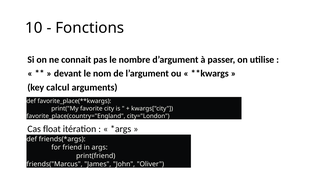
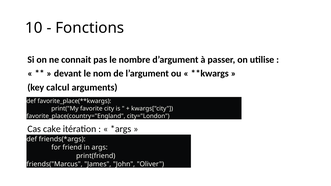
float: float -> cake (52, 129)
